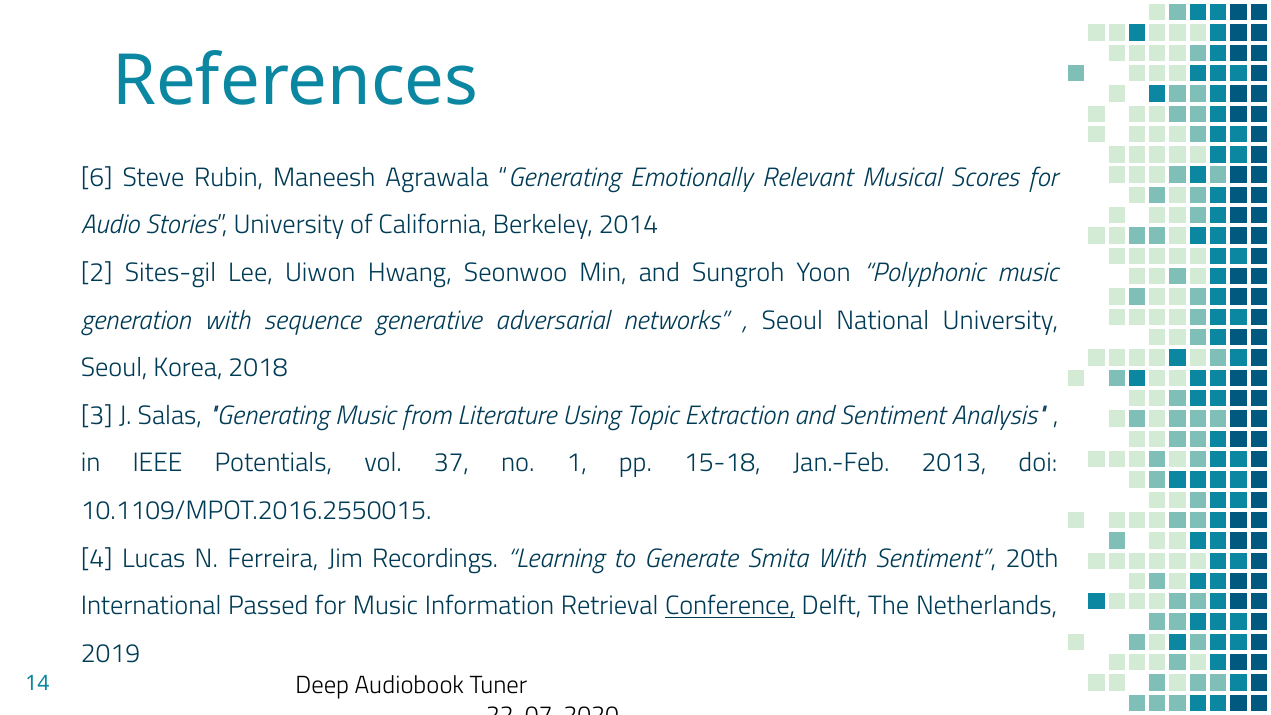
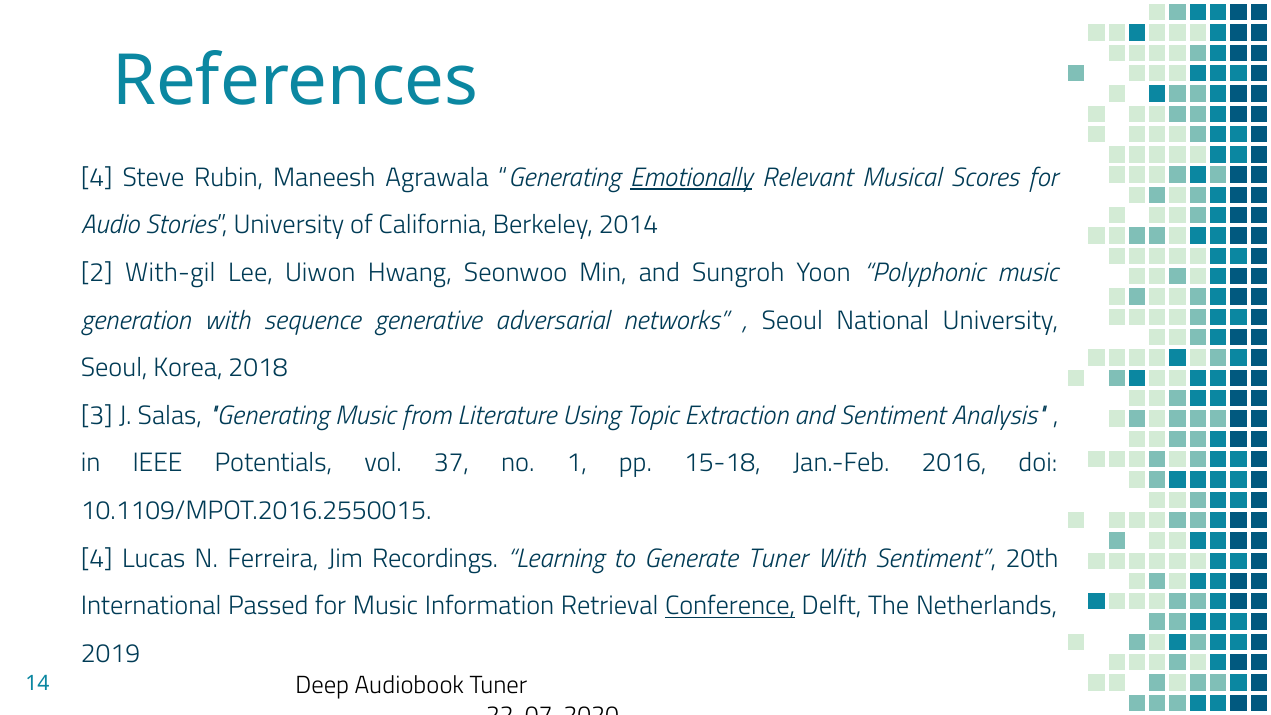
6: 6 -> 4 (97, 177)
Emotionally underline: none -> present (691, 177)
Sites-gil: Sites-gil -> With-gil (170, 273)
2013: 2013 -> 2016 (954, 463)
Generate Smita: Smita -> Tuner (778, 559)
